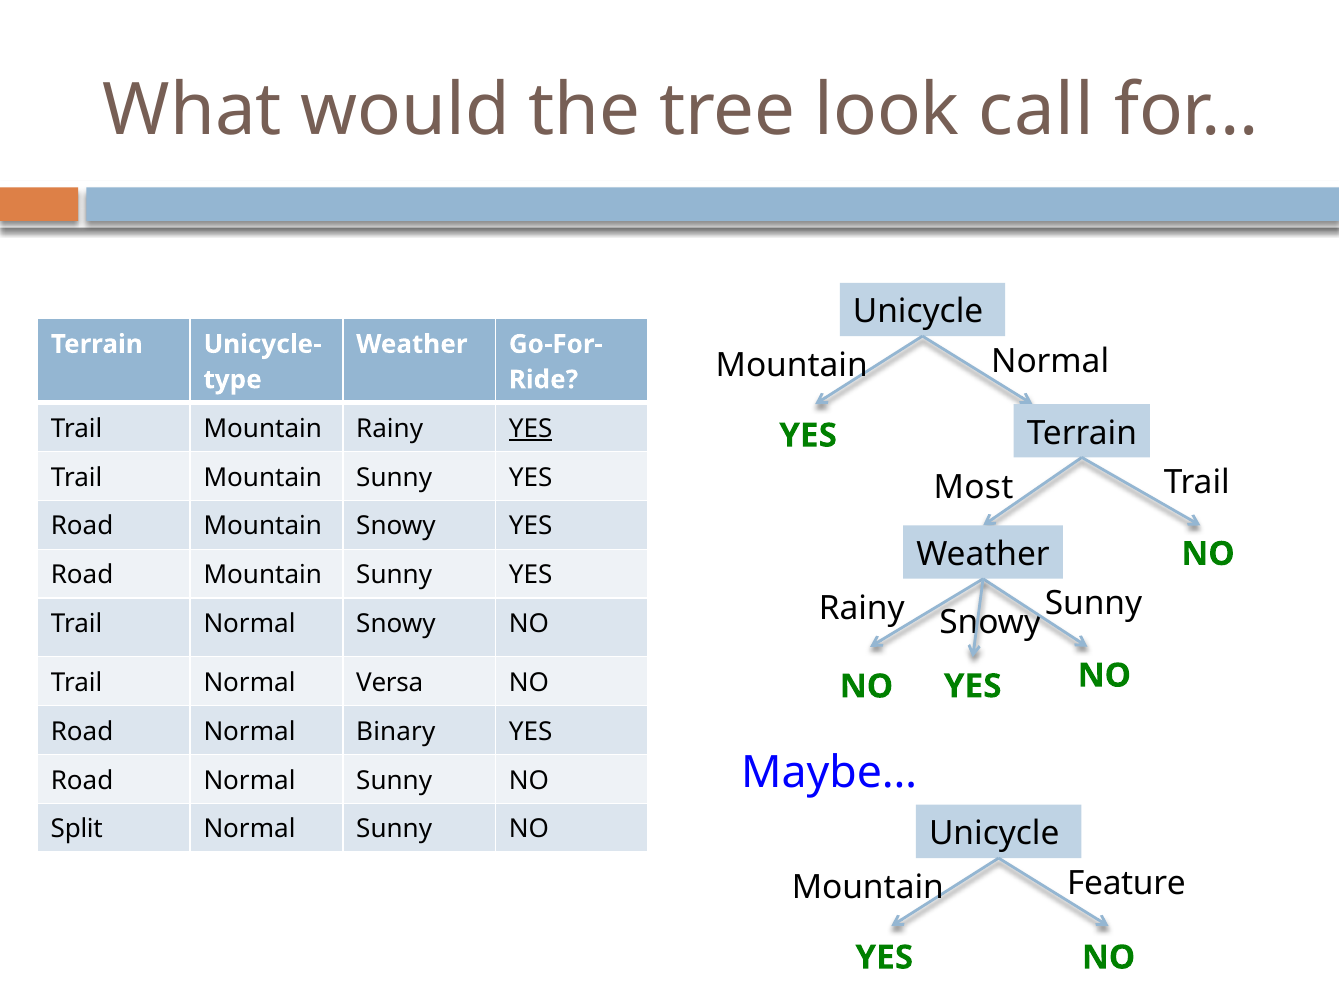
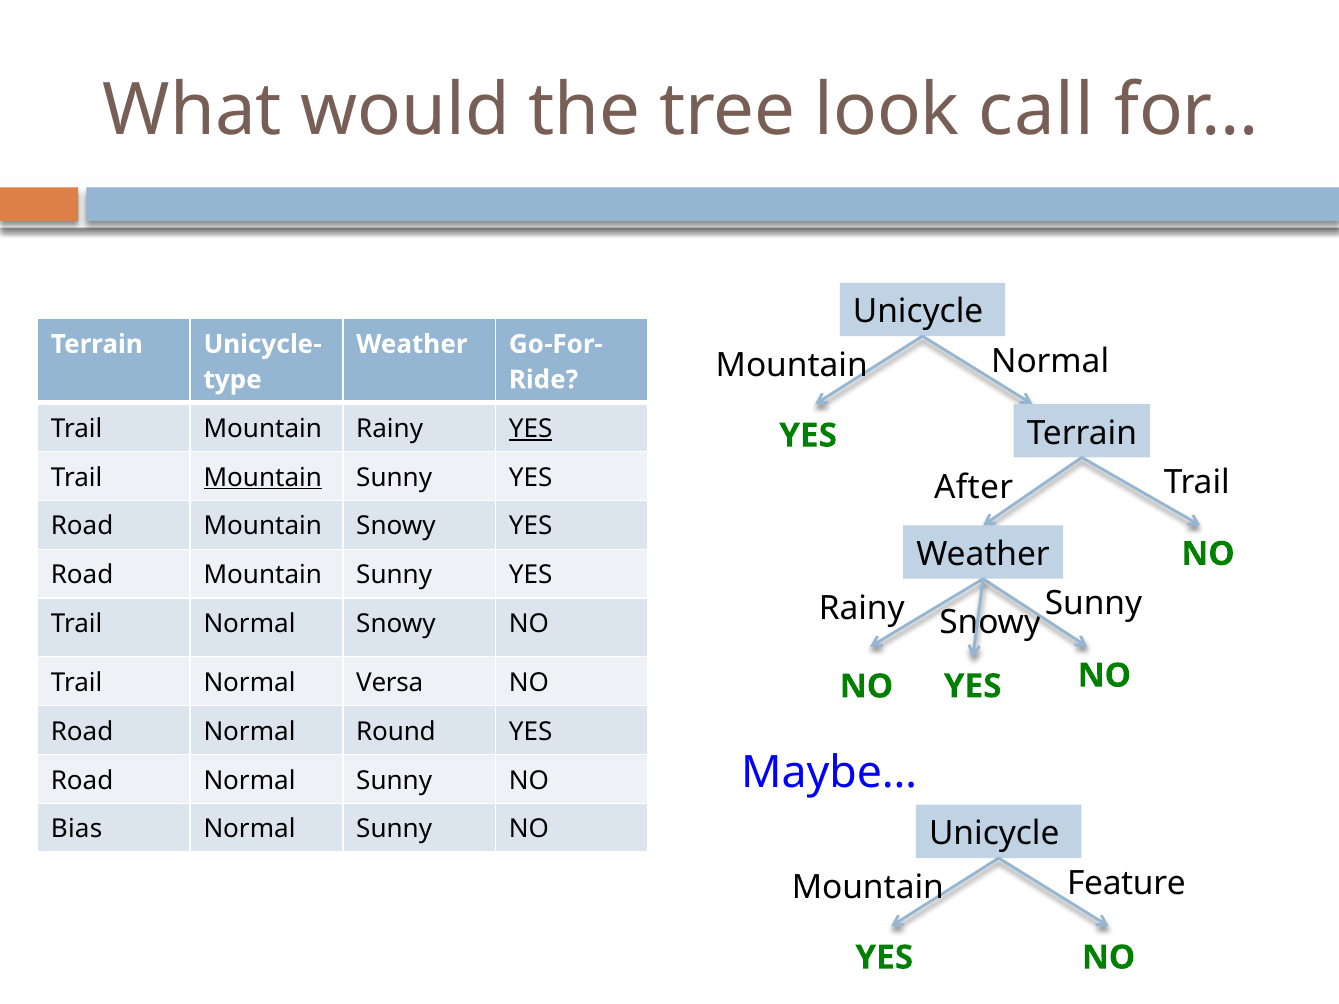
Mountain underline: none -> present (263, 478)
Most: Most -> After (974, 487)
Binary: Binary -> Round (396, 732)
Split: Split -> Bias (77, 830)
